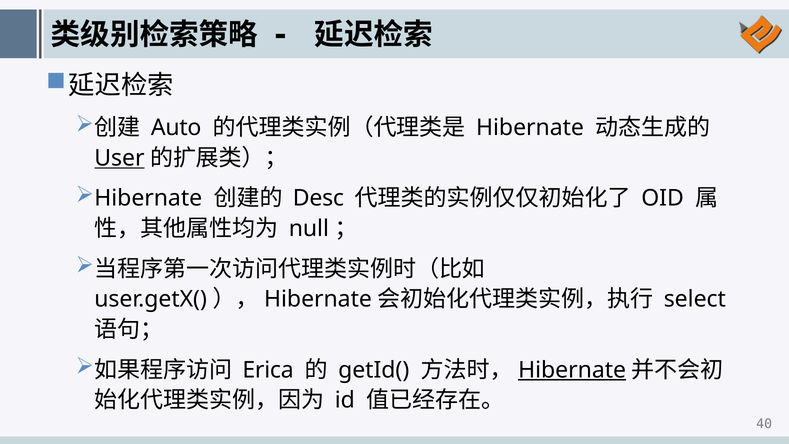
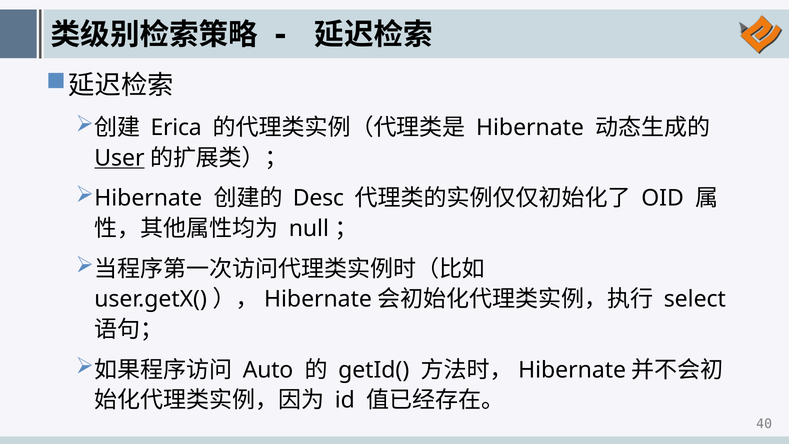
Auto: Auto -> Erica (176, 128)
Erica: Erica -> Auto (268, 370)
Hibernate underline: present -> none (572, 370)
